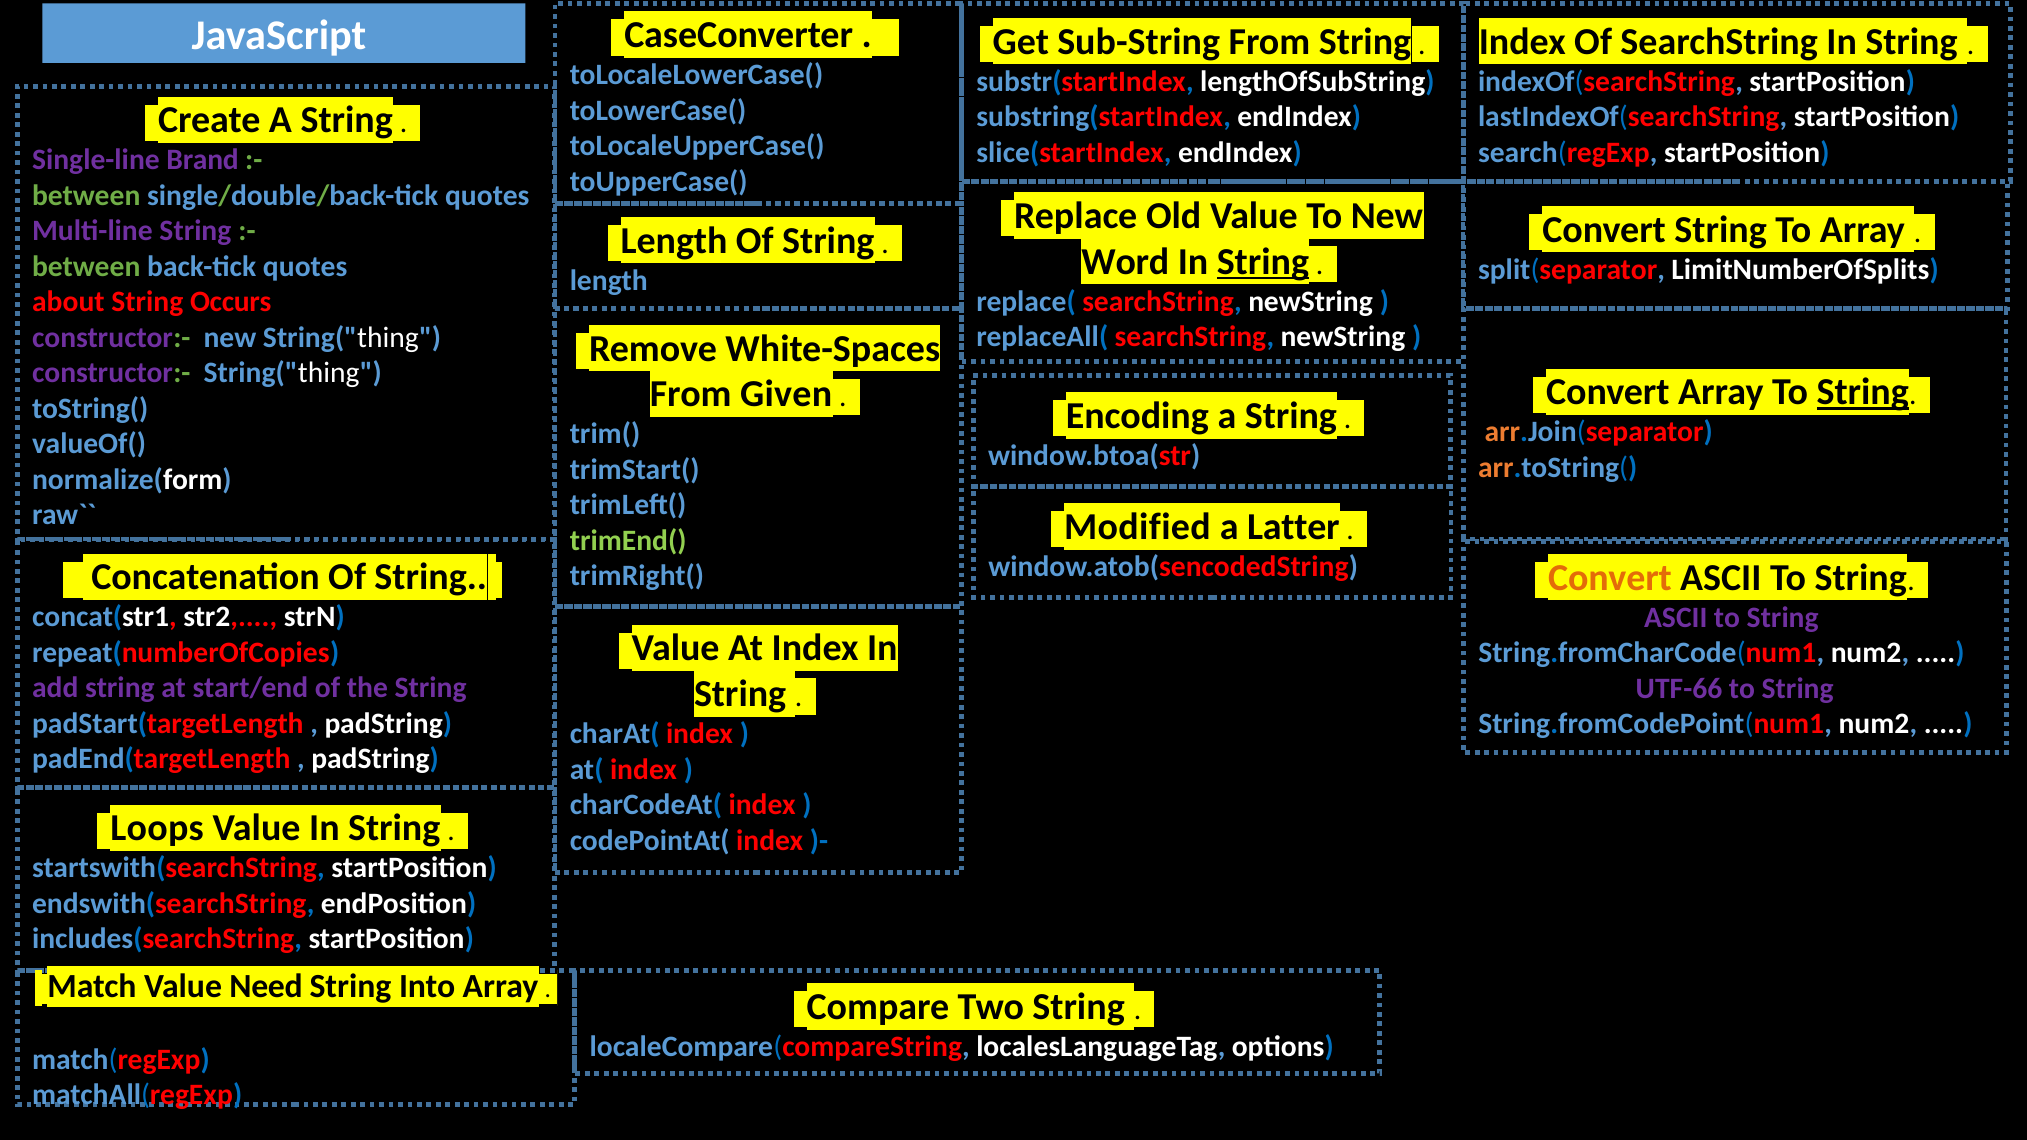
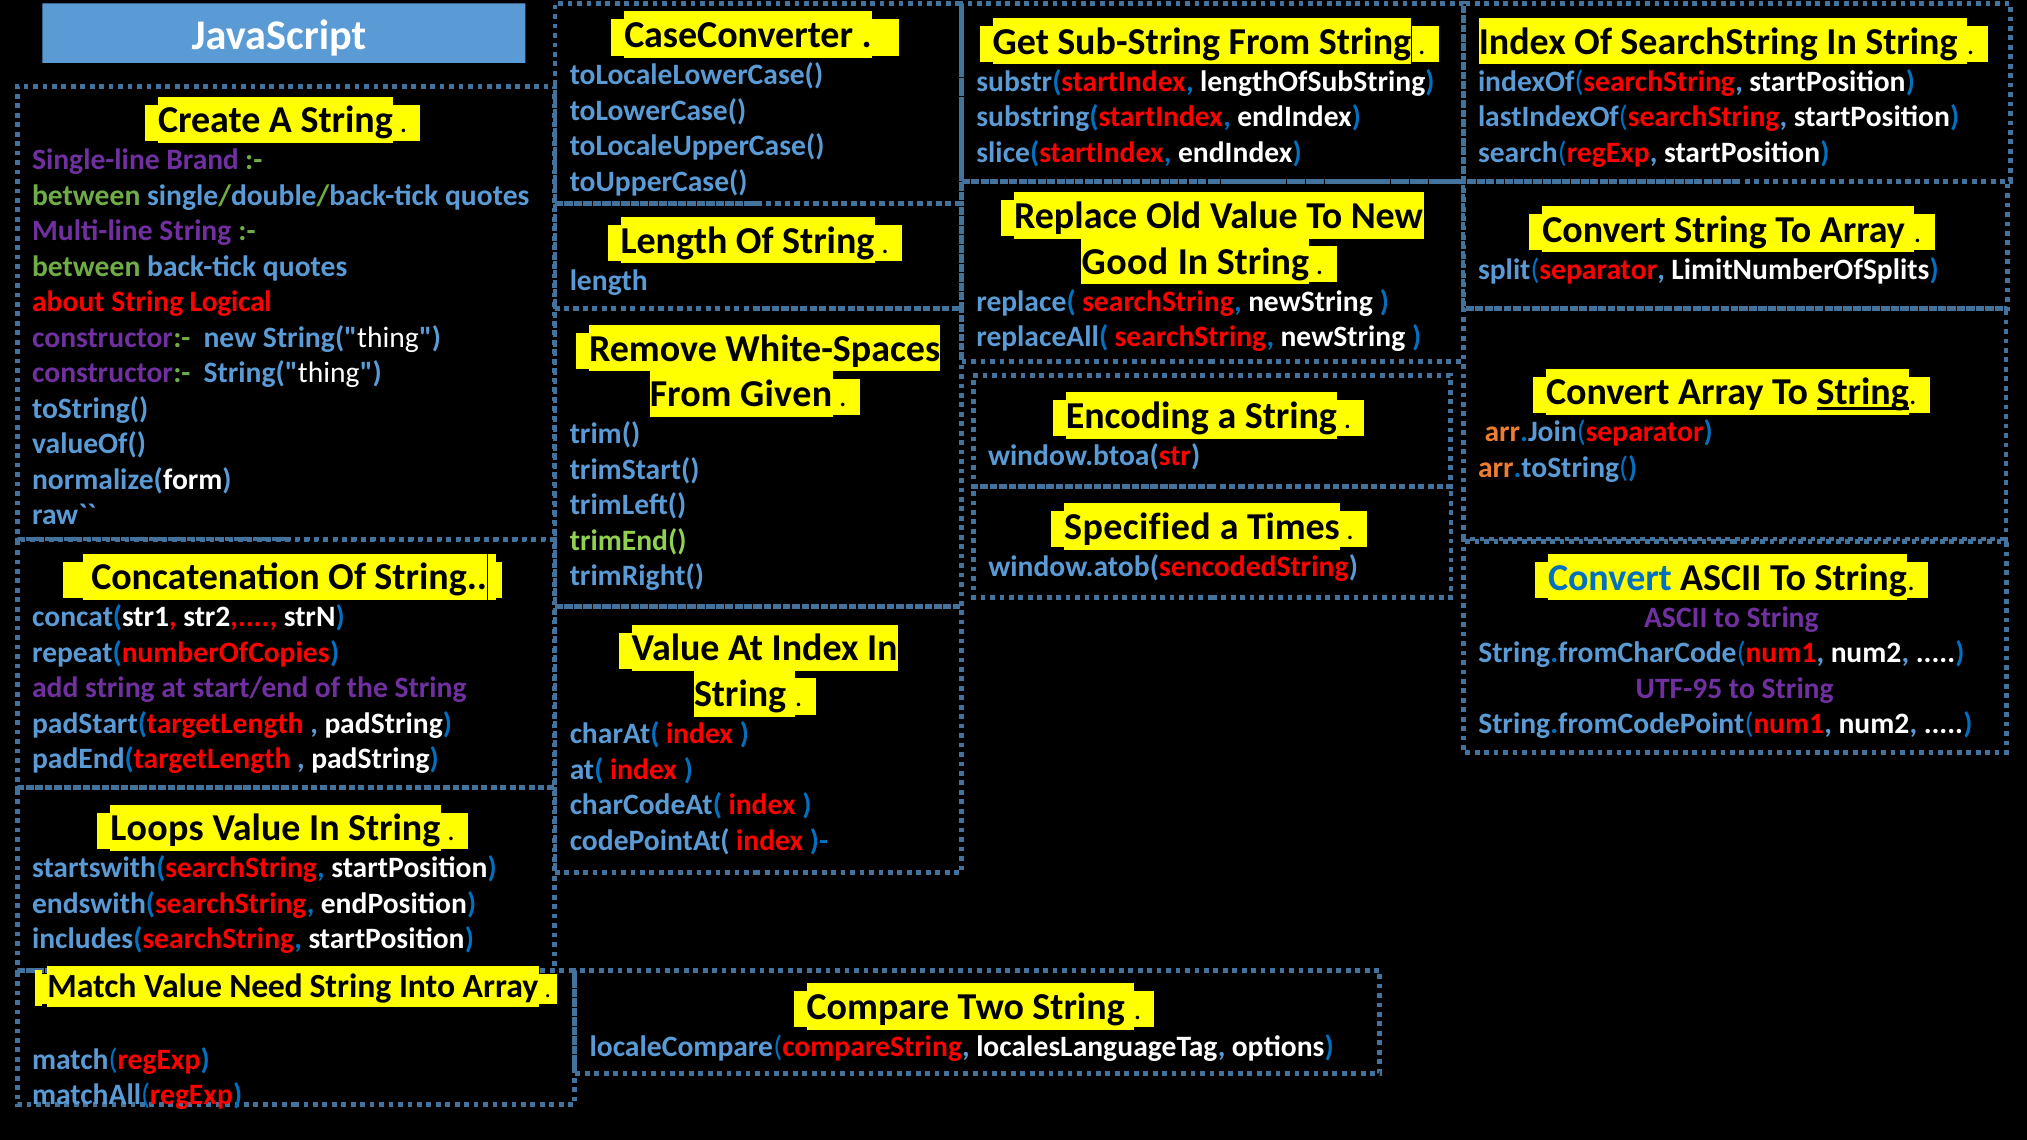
Word: Word -> Good (1125, 262)
String underline: present -> none (1263, 262)
Occurs: Occurs -> Logical (231, 302)
Modified: Modified -> Specified (1137, 527)
Latter: Latter -> Times (1293, 527)
Convert colour: orange -> blue (1610, 578)
UTF-66: UTF-66 -> UTF-95 (1679, 689)
